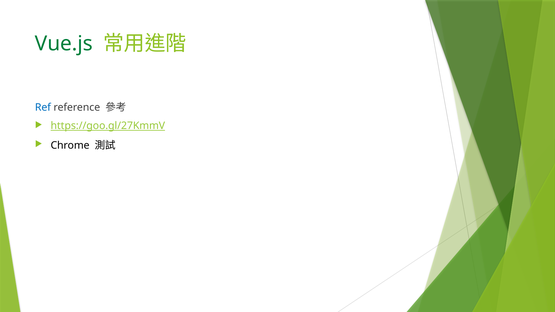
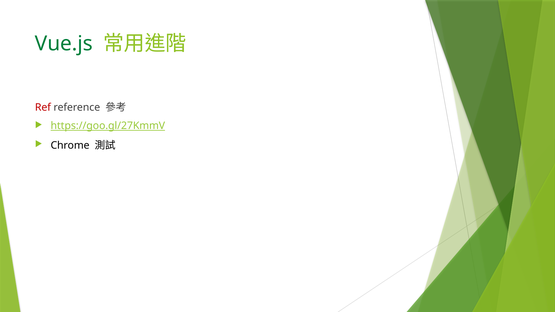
Ref colour: blue -> red (43, 107)
